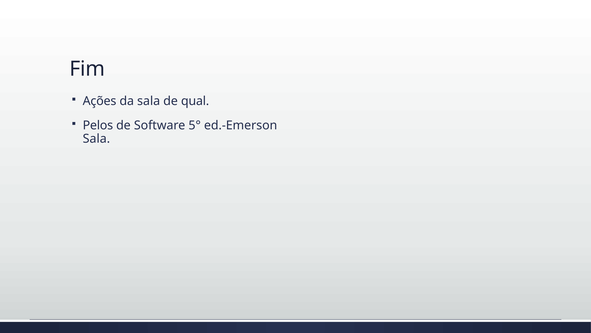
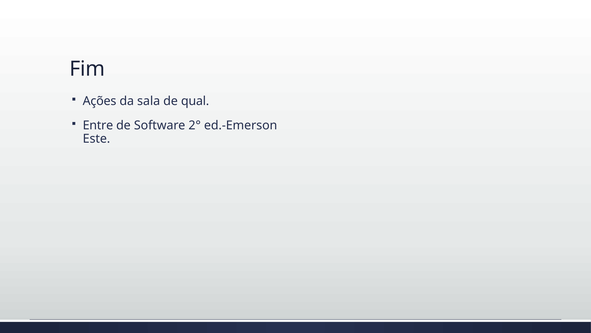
Pelos: Pelos -> Entre (98, 125)
5°: 5° -> 2° (195, 125)
Sala: Sala -> Este (96, 139)
